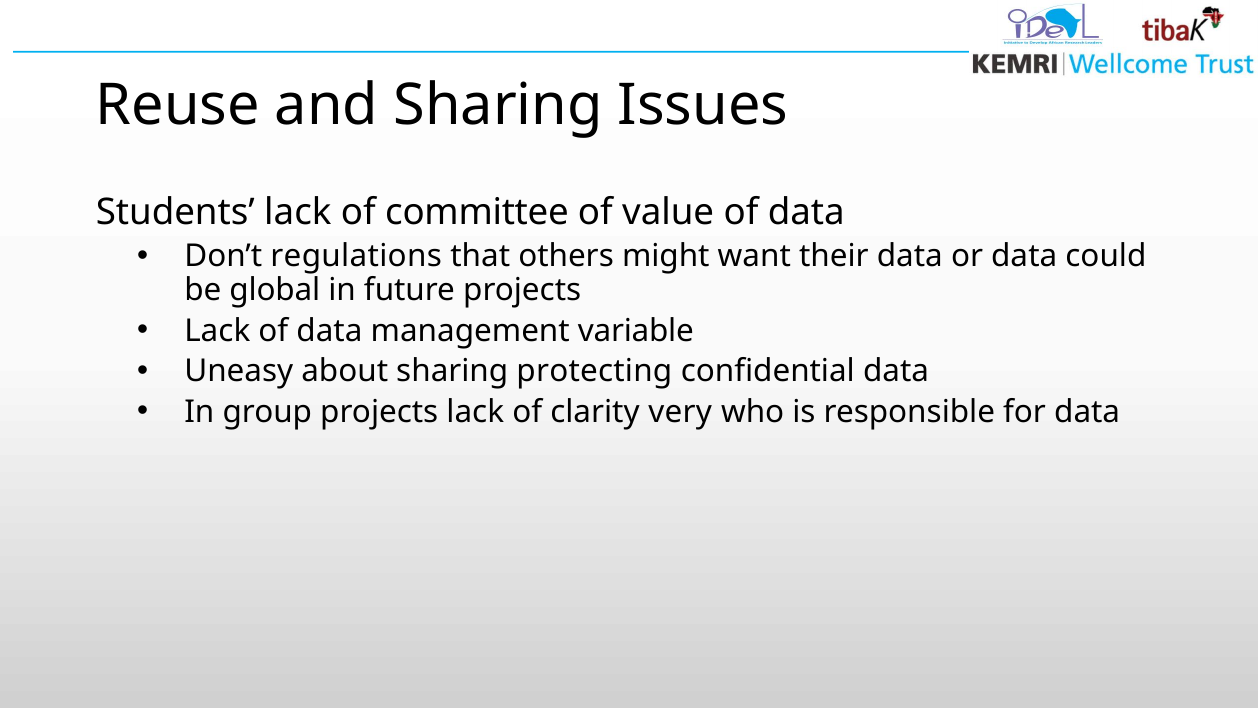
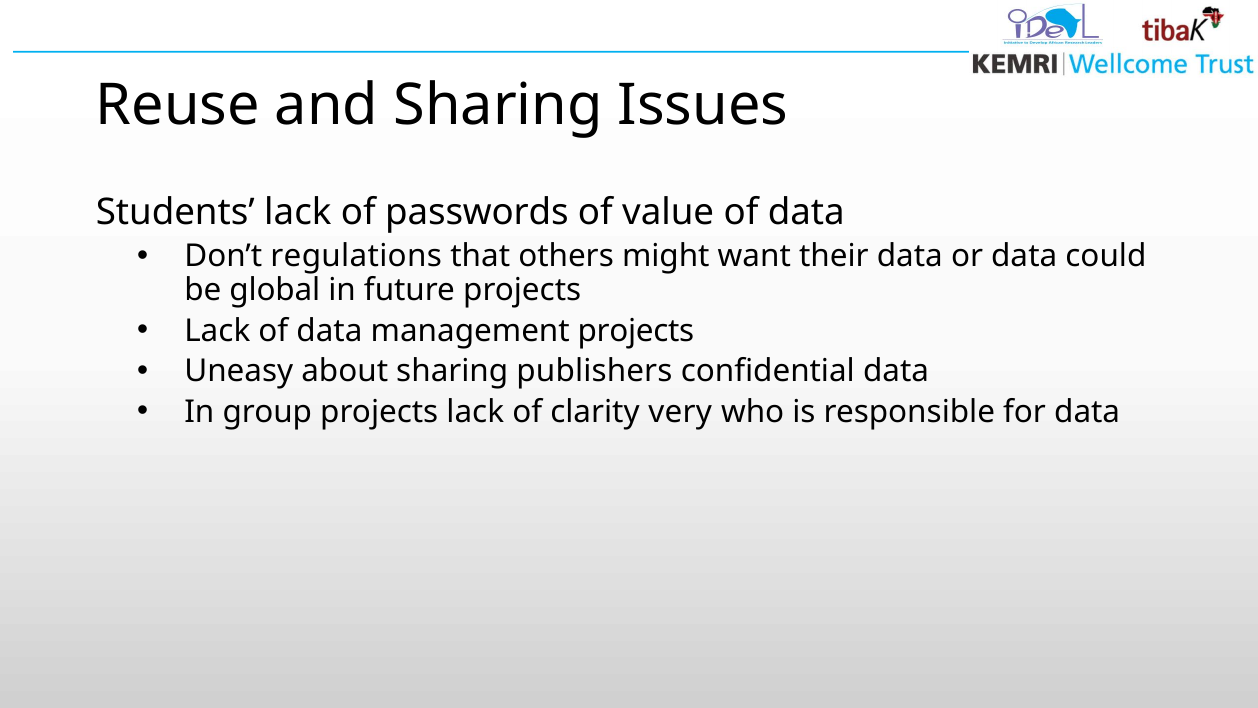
committee: committee -> passwords (477, 213)
management variable: variable -> projects (636, 330)
protecting: protecting -> publishers (594, 371)
